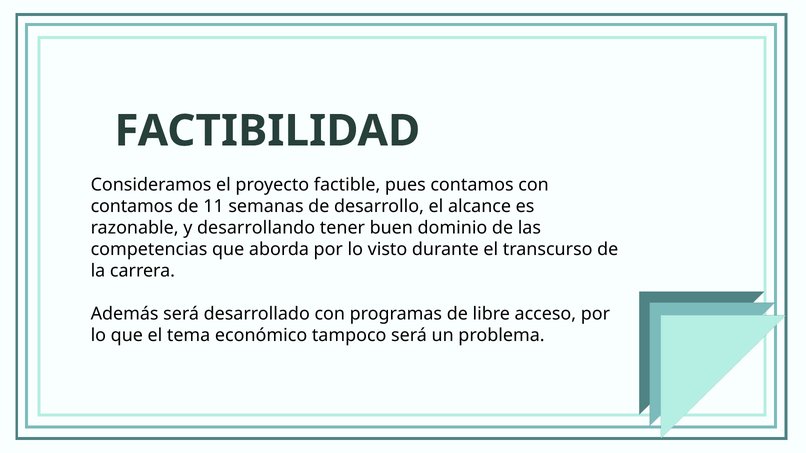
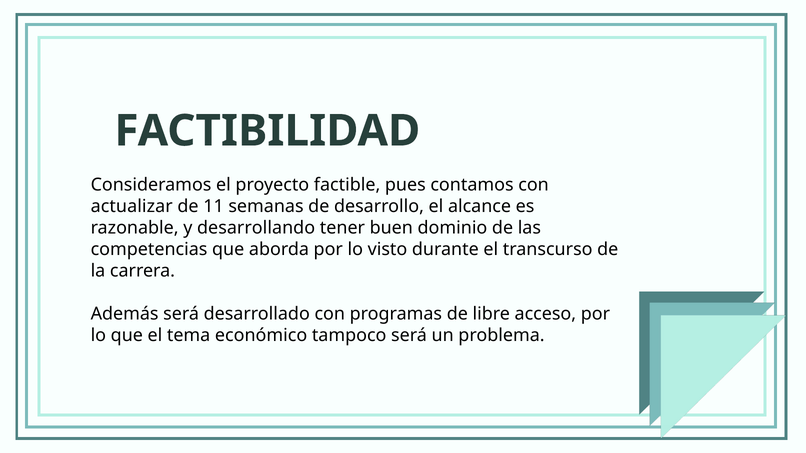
contamos: contamos -> actualizar (132, 207)
